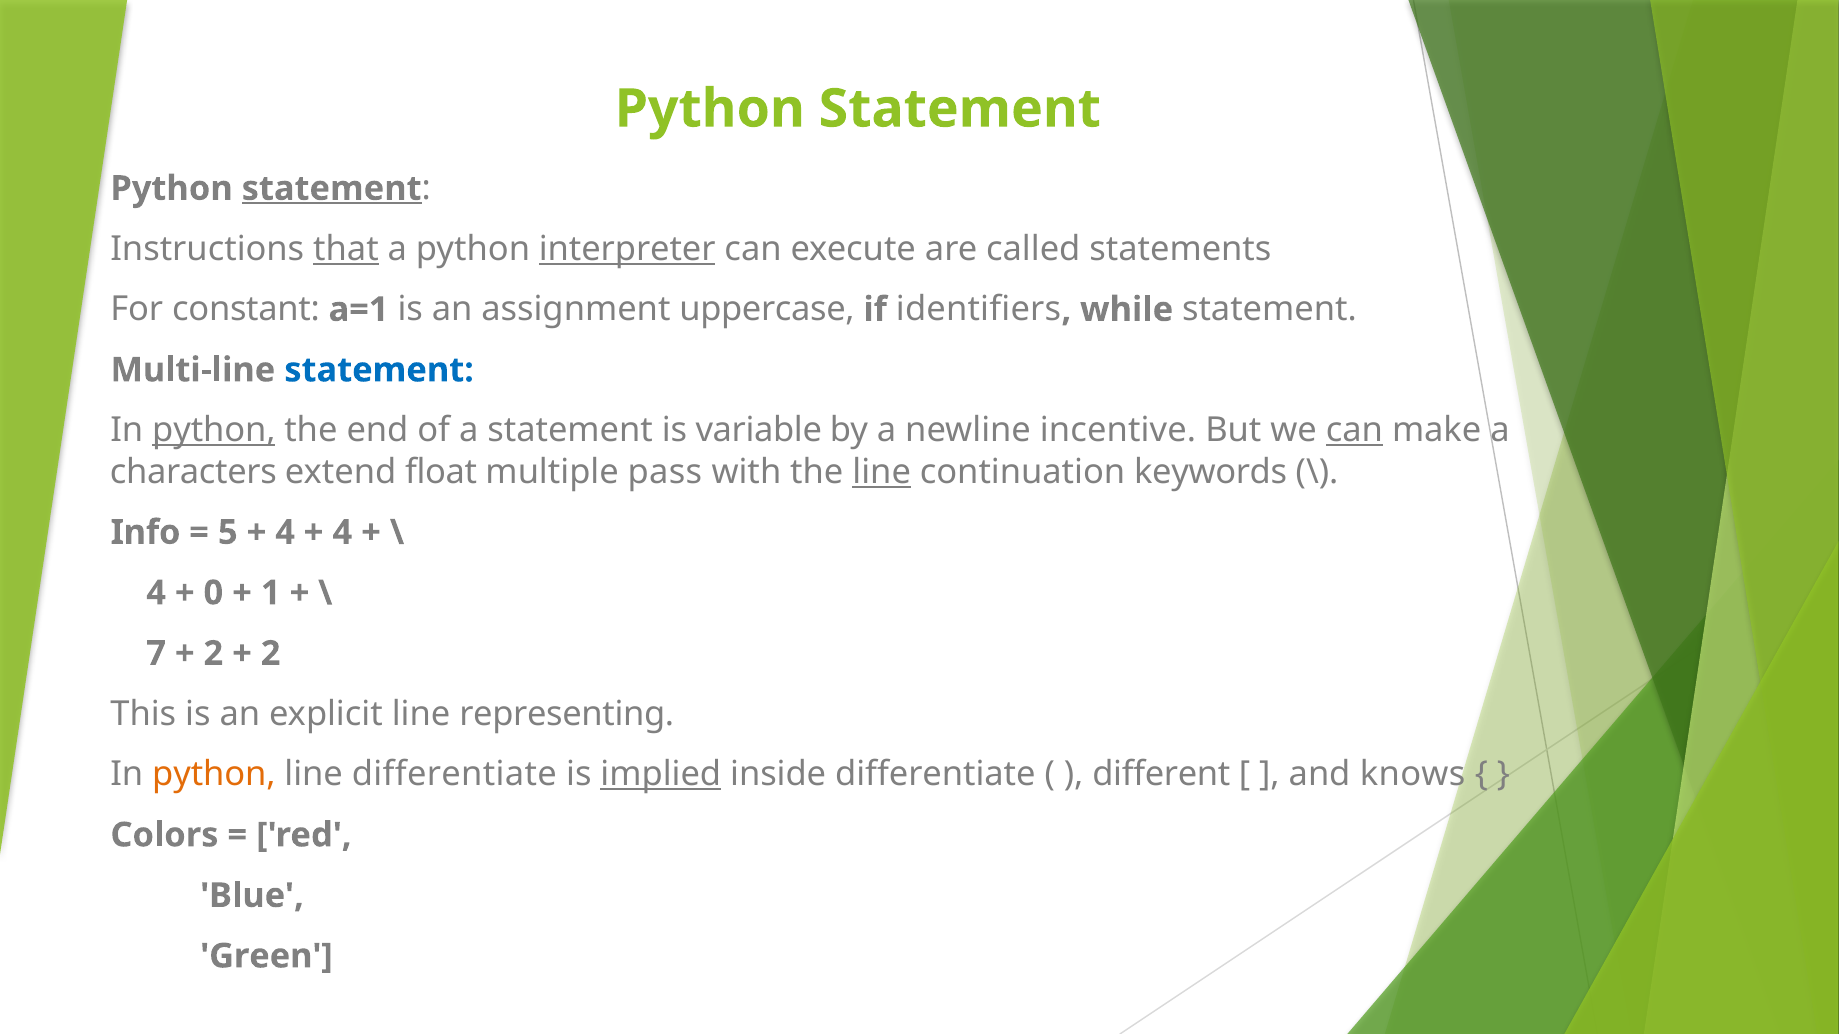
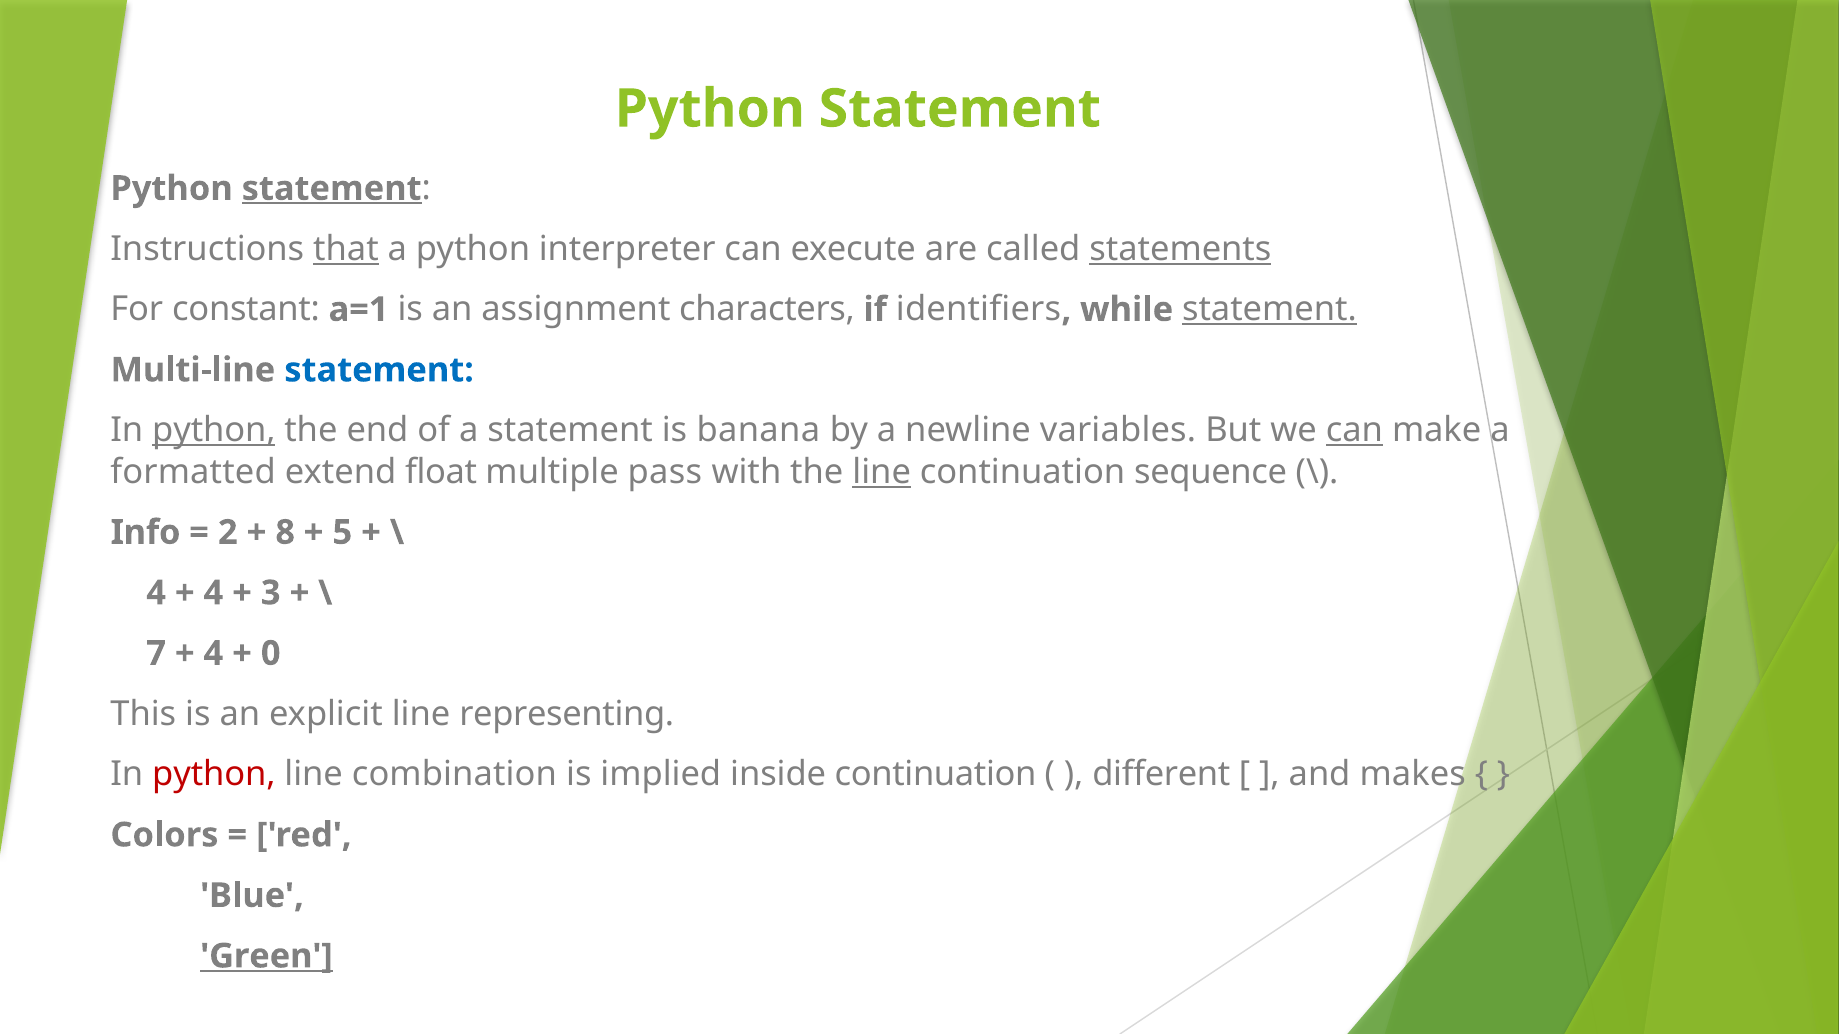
interpreter underline: present -> none (627, 249)
statements underline: none -> present (1180, 249)
uppercase: uppercase -> characters (767, 310)
statement underline: none -> present (1269, 310)
variable: variable -> banana (758, 431)
incentive: incentive -> variables (1118, 431)
characters: characters -> formatted (193, 472)
keywords: keywords -> sequence (1211, 472)
5: 5 -> 2 (228, 533)
4: 4 -> 8 (285, 533)
4: 4 -> 5 (342, 533)
0: 0 -> 4 (213, 593)
1: 1 -> 3 (271, 593)
2: 2 -> 4 (213, 654)
2: 2 -> 0 (271, 654)
python colour: orange -> red (214, 775)
line differentiate: differentiate -> combination (454, 775)
implied underline: present -> none (661, 775)
inside differentiate: differentiate -> continuation (936, 775)
knows: knows -> makes (1413, 775)
Green underline: none -> present (266, 956)
